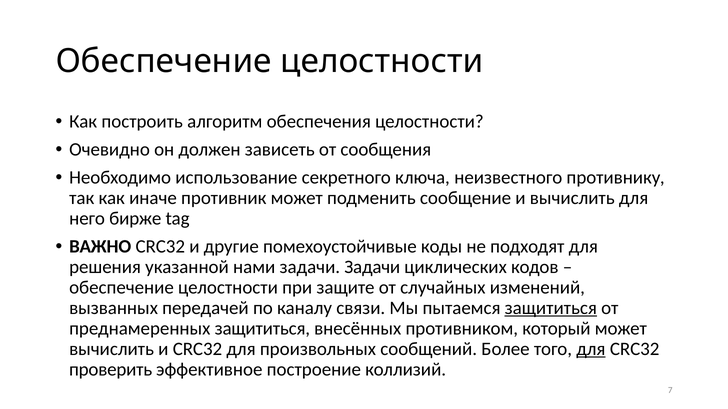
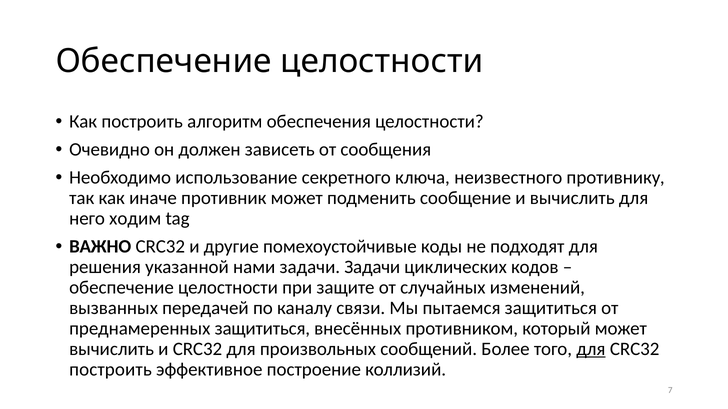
бирже: бирже -> ходим (135, 219)
защититься underline: present -> none (551, 308)
проверить: проверить -> построить (110, 370)
